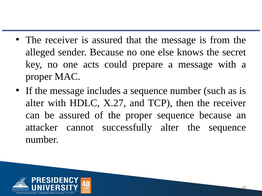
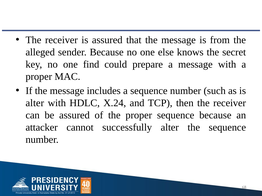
acts: acts -> find (91, 64)
X.27: X.27 -> X.24 (115, 103)
